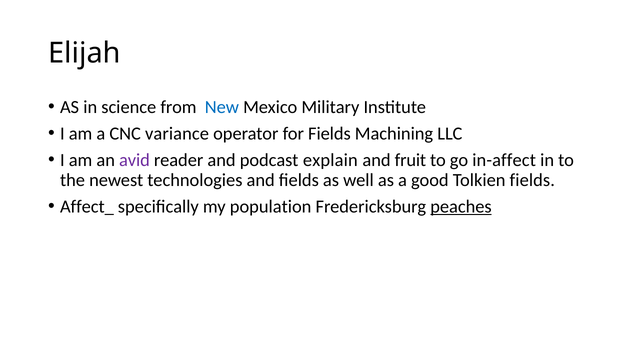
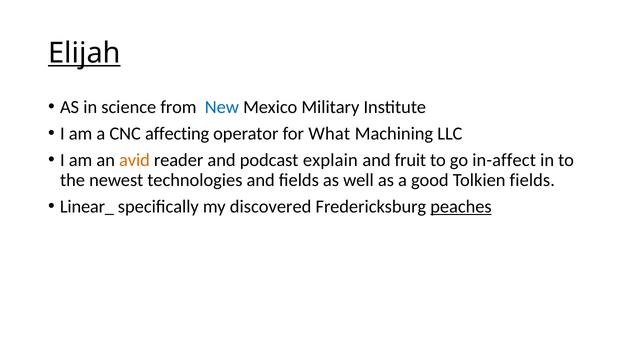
Elijah underline: none -> present (84, 53)
variance: variance -> affecting (177, 133)
for Fields: Fields -> What (329, 133)
avid colour: purple -> orange (134, 160)
Affect_: Affect_ -> Linear_ (87, 206)
population: population -> discovered (271, 206)
